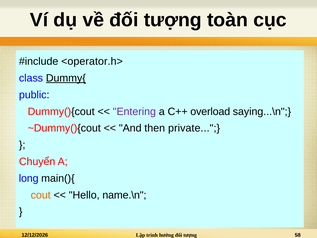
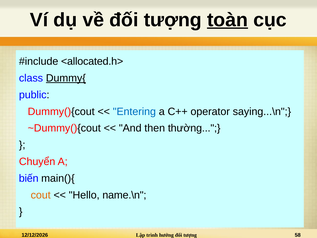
toàn underline: none -> present (227, 20)
<operator.h>: <operator.h> -> <allocated.h> (92, 61)
Entering colour: purple -> blue (134, 111)
overload: overload -> operator (210, 111)
private: private -> thường (194, 128)
long: long -> biến (29, 178)
